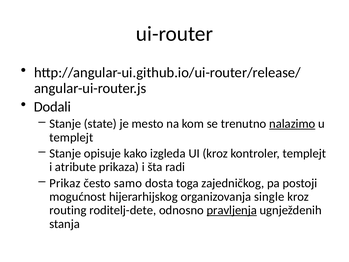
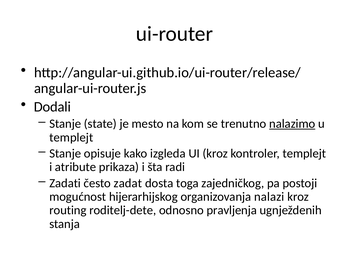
Prikaz: Prikaz -> Zadati (65, 183)
samo: samo -> zadat (128, 183)
single: single -> nalazi (269, 197)
pravljenja underline: present -> none (232, 210)
